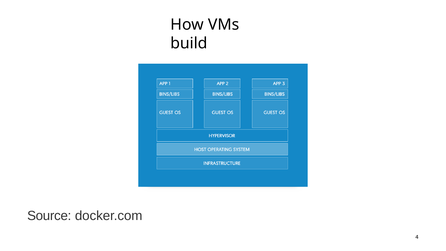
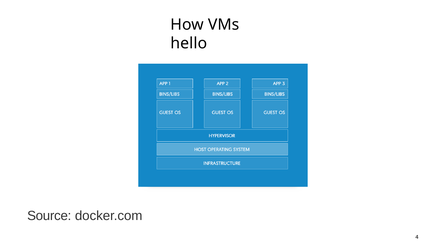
build: build -> hello (189, 43)
